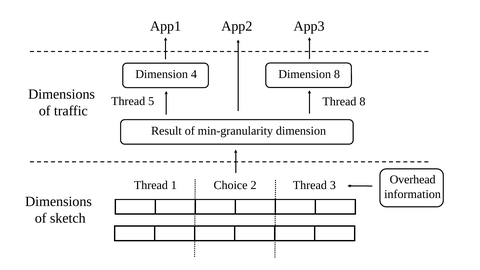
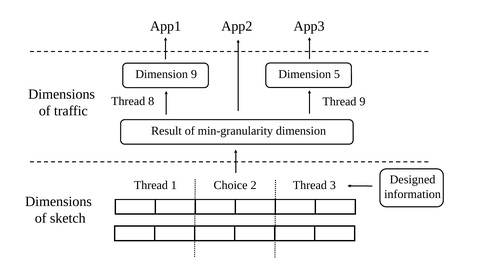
Dimension 4: 4 -> 9 (194, 74)
Dimension 8: 8 -> 5 (337, 74)
5: 5 -> 8 (151, 101)
Thread 8: 8 -> 9 (362, 101)
Overhead: Overhead -> Designed (413, 180)
